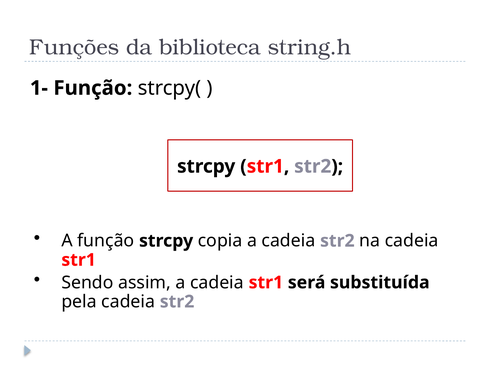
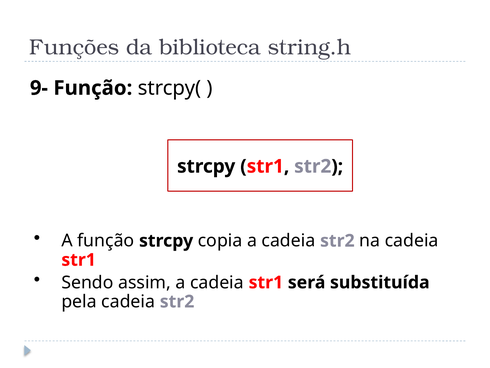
1-: 1- -> 9- (39, 88)
